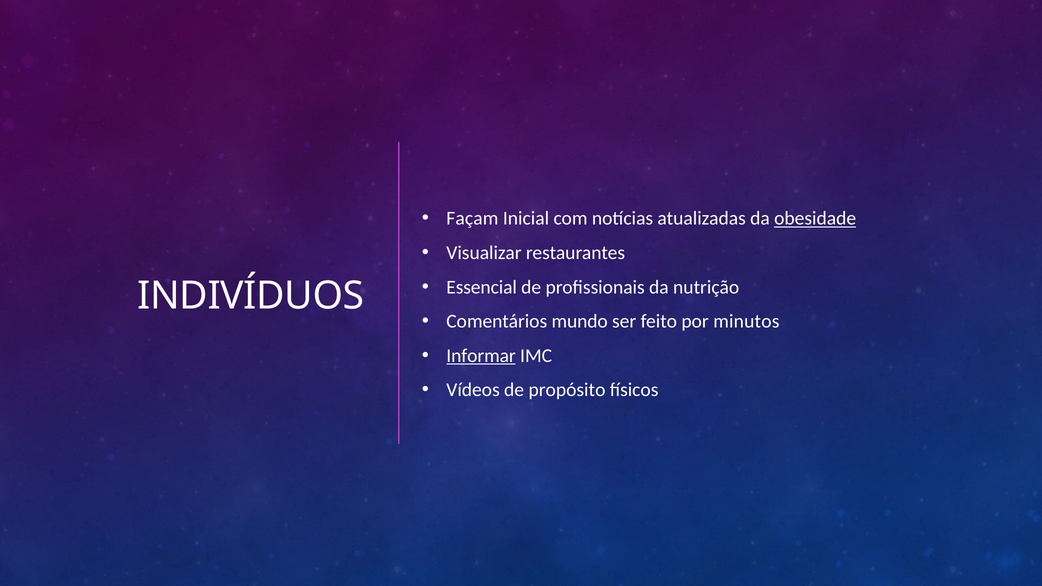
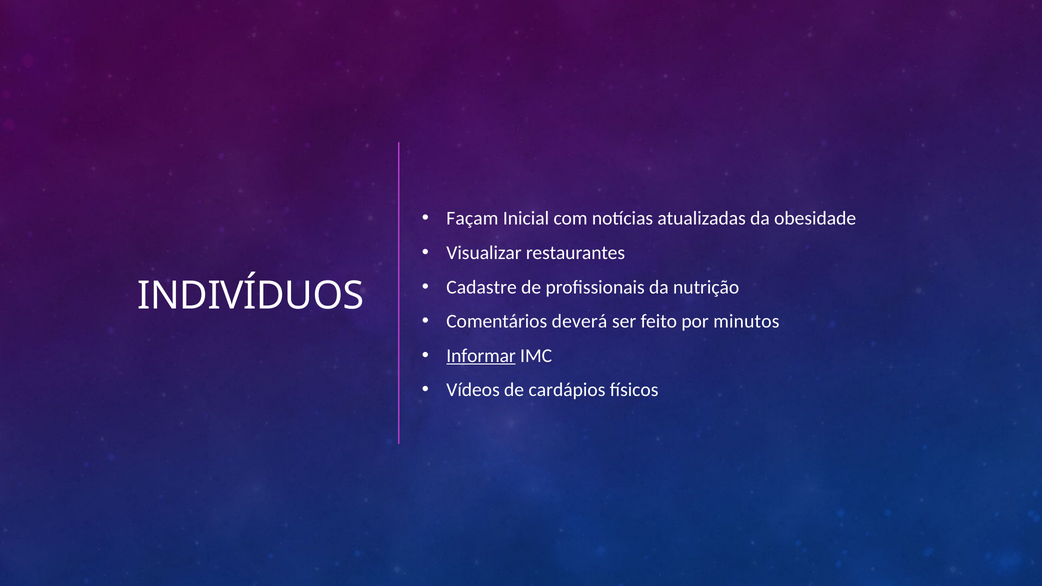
obesidade underline: present -> none (815, 219)
Essencial: Essencial -> Cadastre (482, 287)
mundo: mundo -> deverá (579, 321)
propósito: propósito -> cardápios (567, 390)
